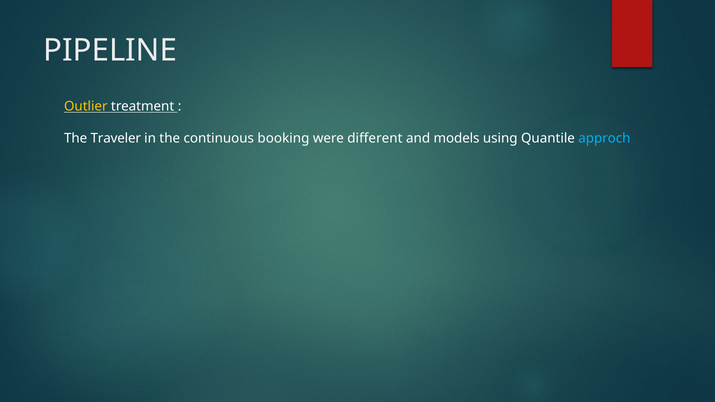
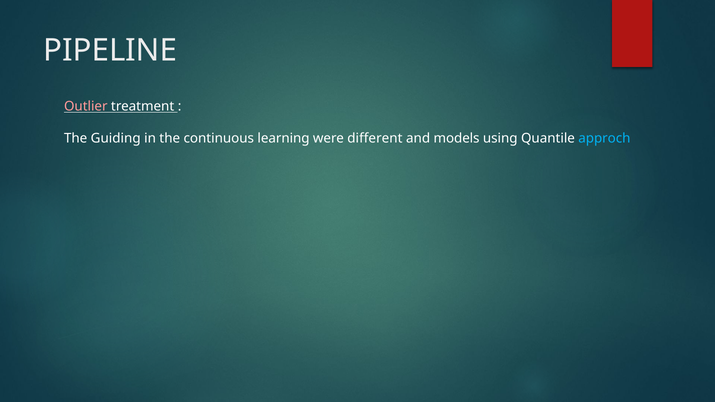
Outlier colour: yellow -> pink (86, 106)
Traveler: Traveler -> Guiding (116, 138)
booking: booking -> learning (284, 138)
